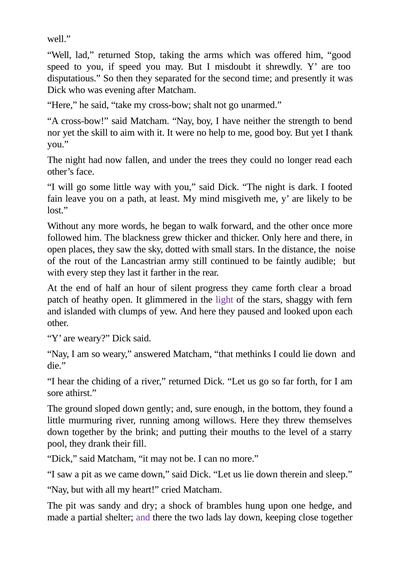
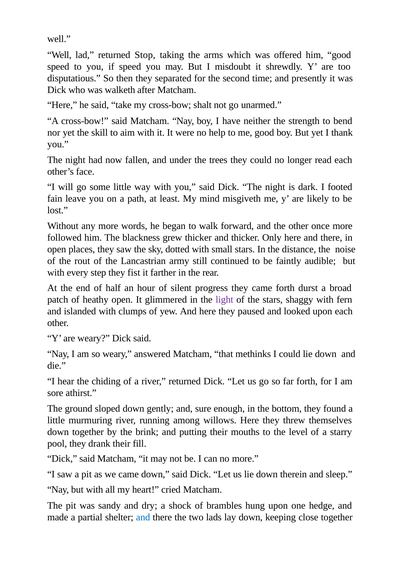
evening: evening -> walketh (120, 90)
last: last -> fist (134, 273)
clear: clear -> durst (308, 289)
and colour: purple -> blue (143, 518)
